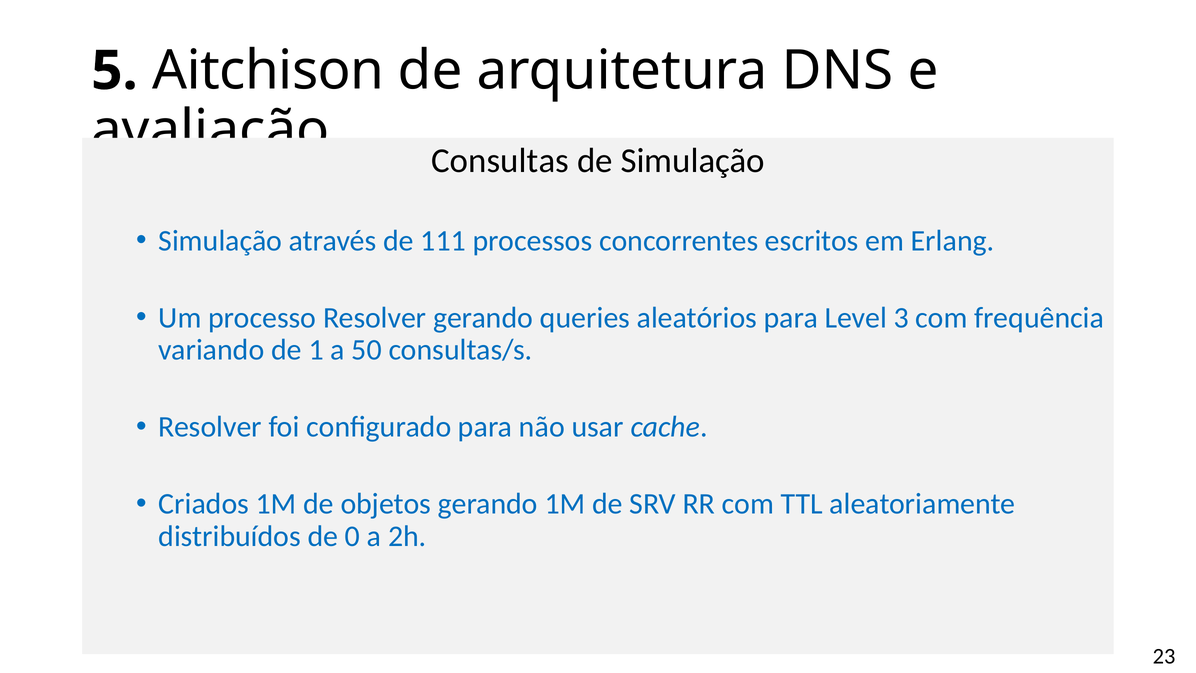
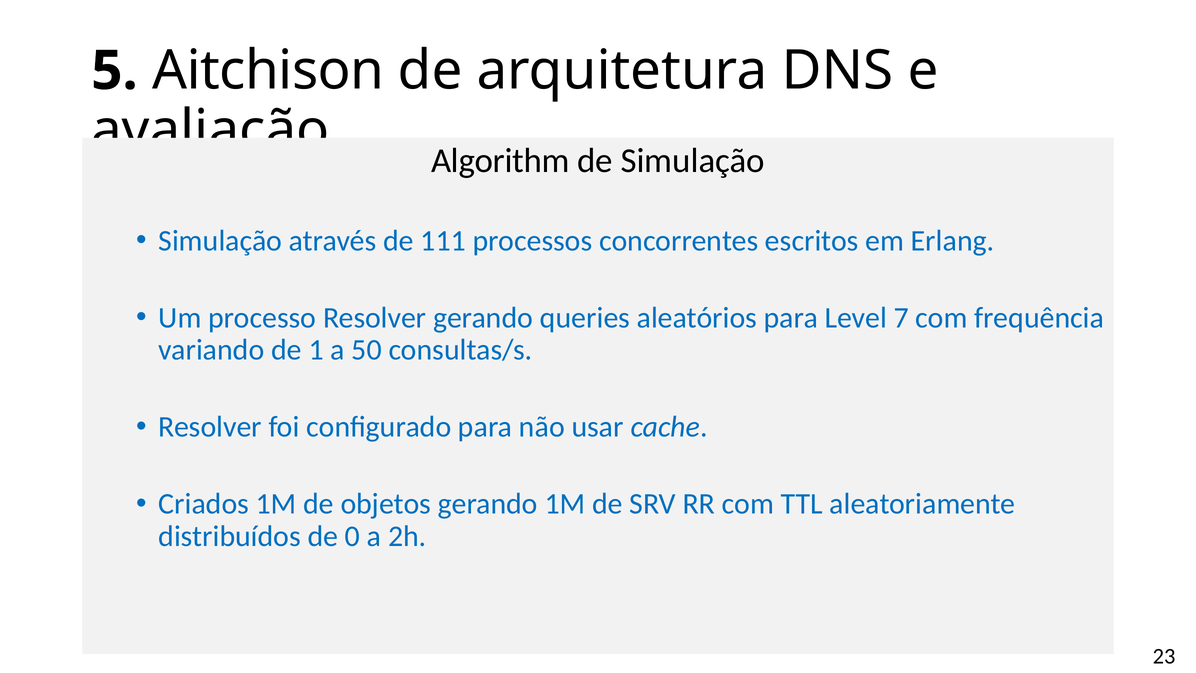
Consultas: Consultas -> Algorithm (500, 161)
3: 3 -> 7 (901, 318)
